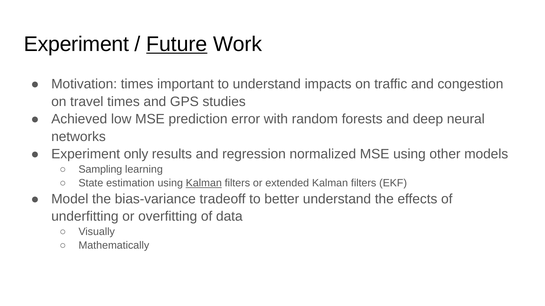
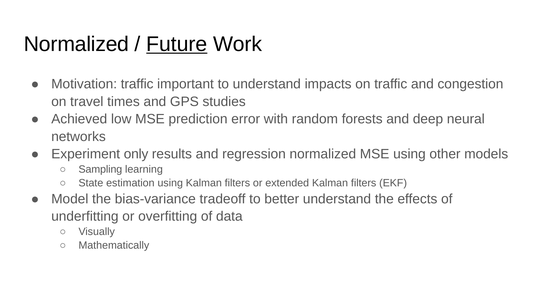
Experiment: Experiment -> Normalized (76, 44)
Motivation times: times -> traffic (137, 84)
Kalman underline: present -> none (204, 183)
